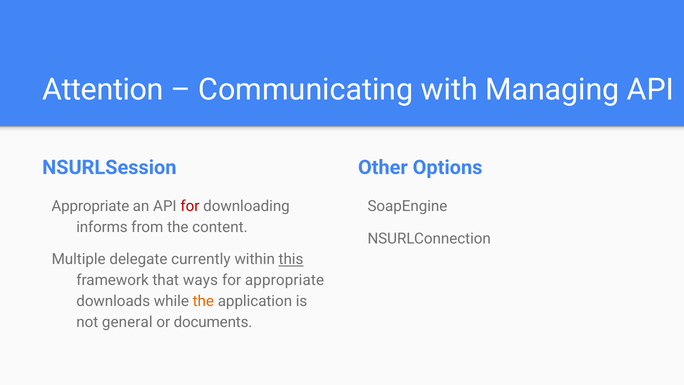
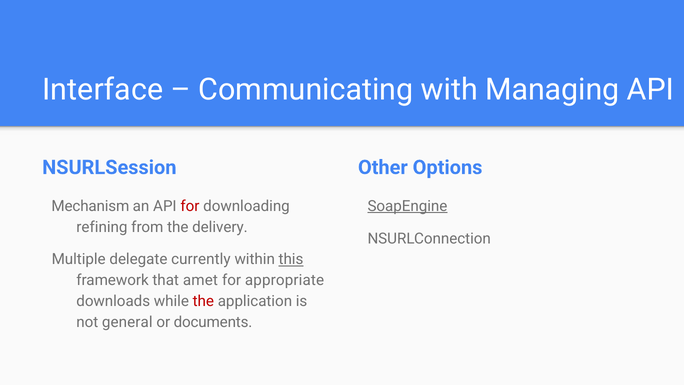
Attention: Attention -> Interface (103, 90)
Appropriate: Appropriate -> Mechanism (90, 206)
SoapEngine underline: none -> present (407, 206)
informs: informs -> refining (102, 227)
content: content -> delivery (220, 227)
ways: ways -> amet (200, 280)
the colour: orange -> red (203, 301)
